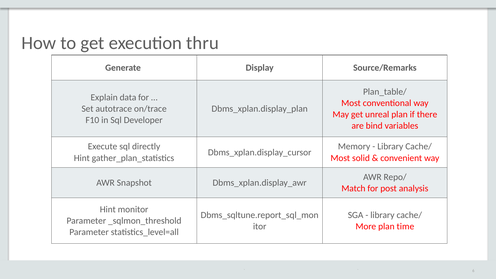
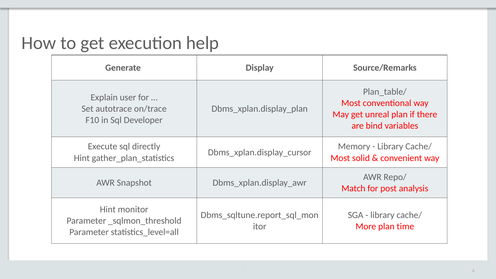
thru: thru -> help (203, 43)
data: data -> user (128, 97)
